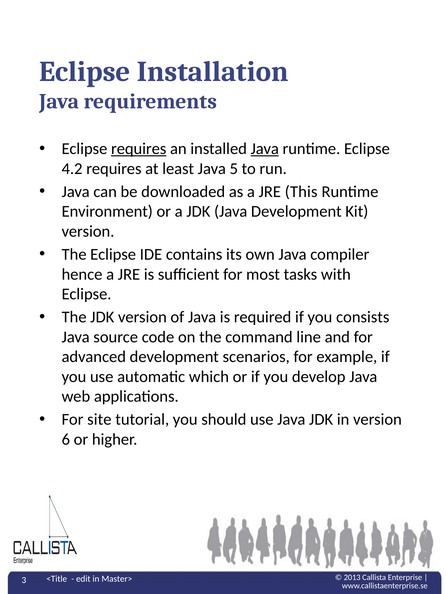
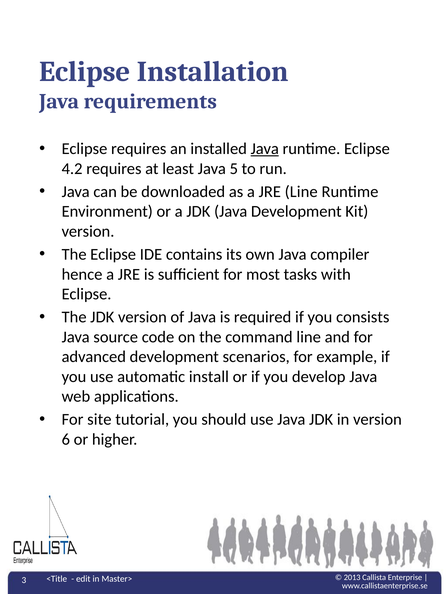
requires underline: present -> none (139, 149)
JRE This: This -> Line (301, 192)
which: which -> install (209, 377)
